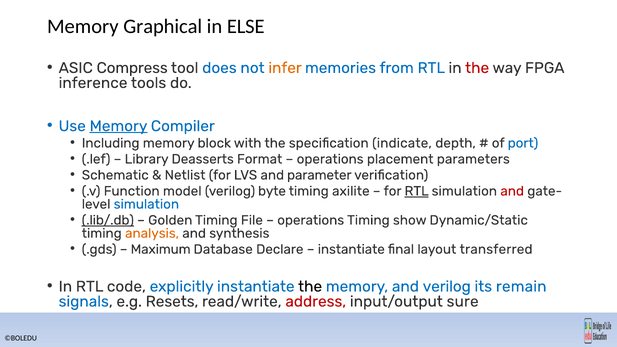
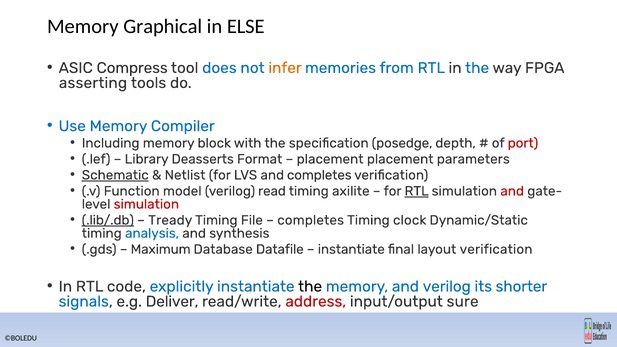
the colour: red -> blue (477, 68)
inference: inference -> asserting (93, 83)
Memory underline: present -> none (119, 126)
indicate: indicate -> posedge (402, 143)
port colour: blue -> red (523, 143)
operations: operations -> placement (330, 159)
Schematic underline: none -> present (115, 175)
and parameter: parameter -> completes (319, 175)
byte: byte -> read (272, 191)
simulation colour: blue -> red (146, 204)
Golden: Golden -> Tready (170, 220)
operations: operations -> completes (311, 220)
show: show -> clock (410, 220)
analysis colour: orange -> blue (152, 233)
Declare: Declare -> Datafile (280, 249)
layout transferred: transferred -> verification (496, 249)
remain: remain -> shorter (521, 287)
Resets: Resets -> Deliver (172, 302)
